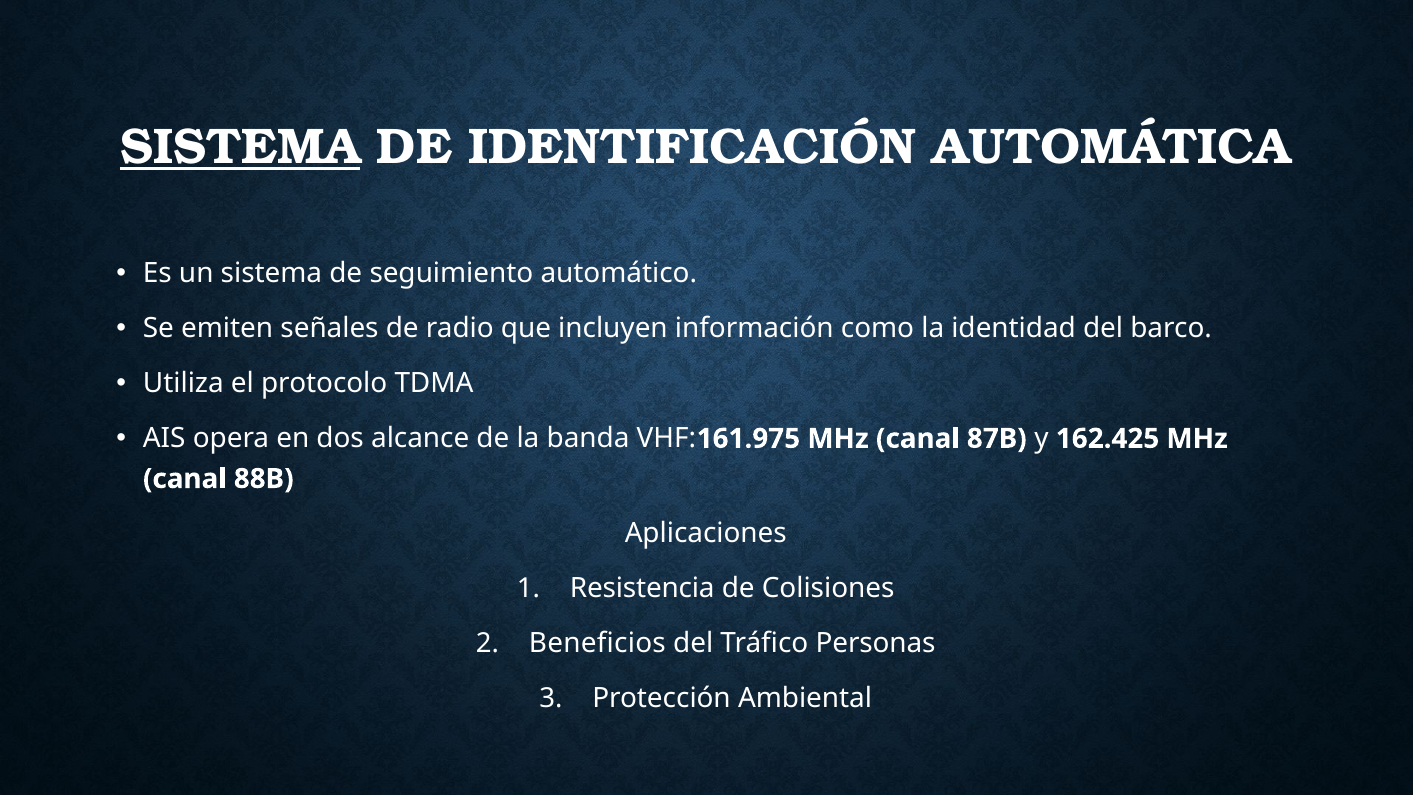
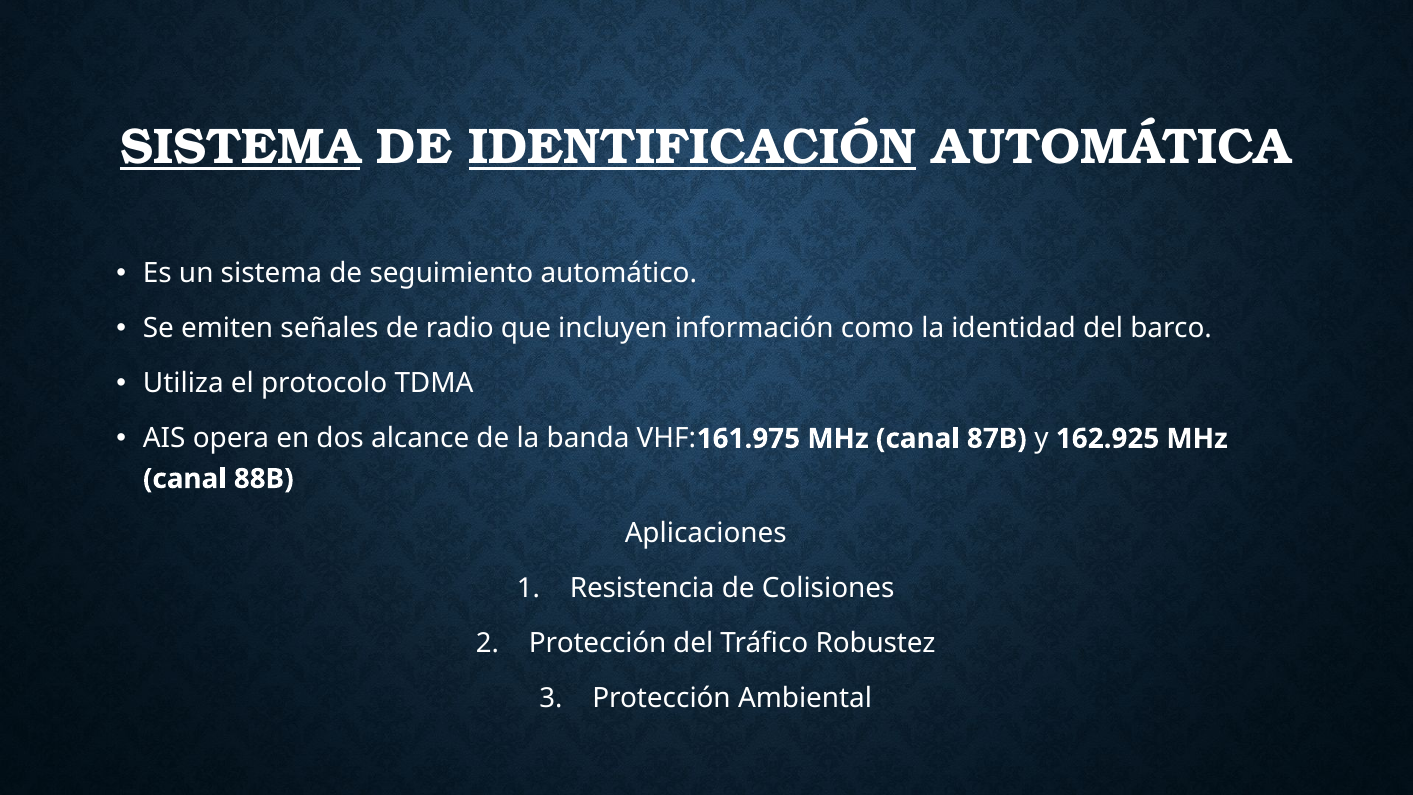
IDENTIFICACIÓN underline: none -> present (693, 147)
162.425: 162.425 -> 162.925 (1108, 438)
Beneficios: Beneficios -> Protección (598, 644)
Personas: Personas -> Robustez (876, 644)
